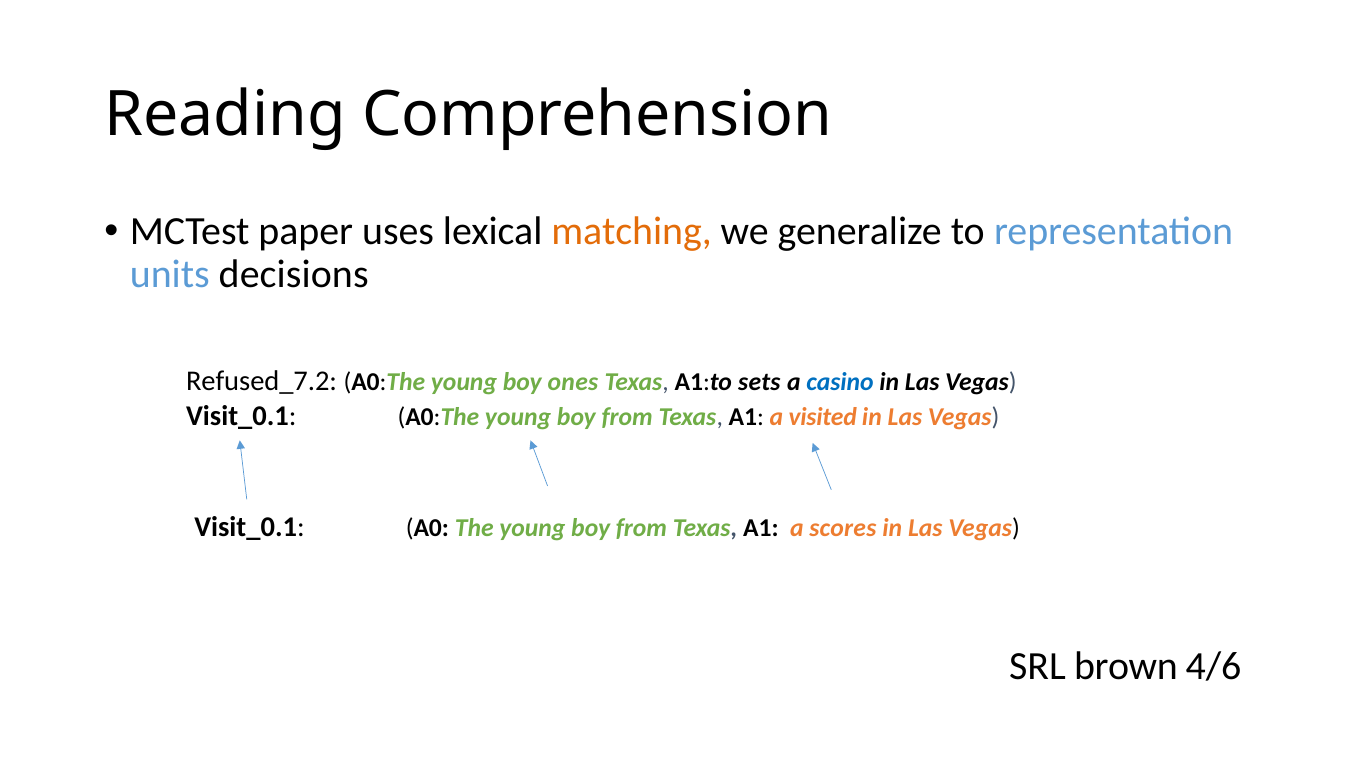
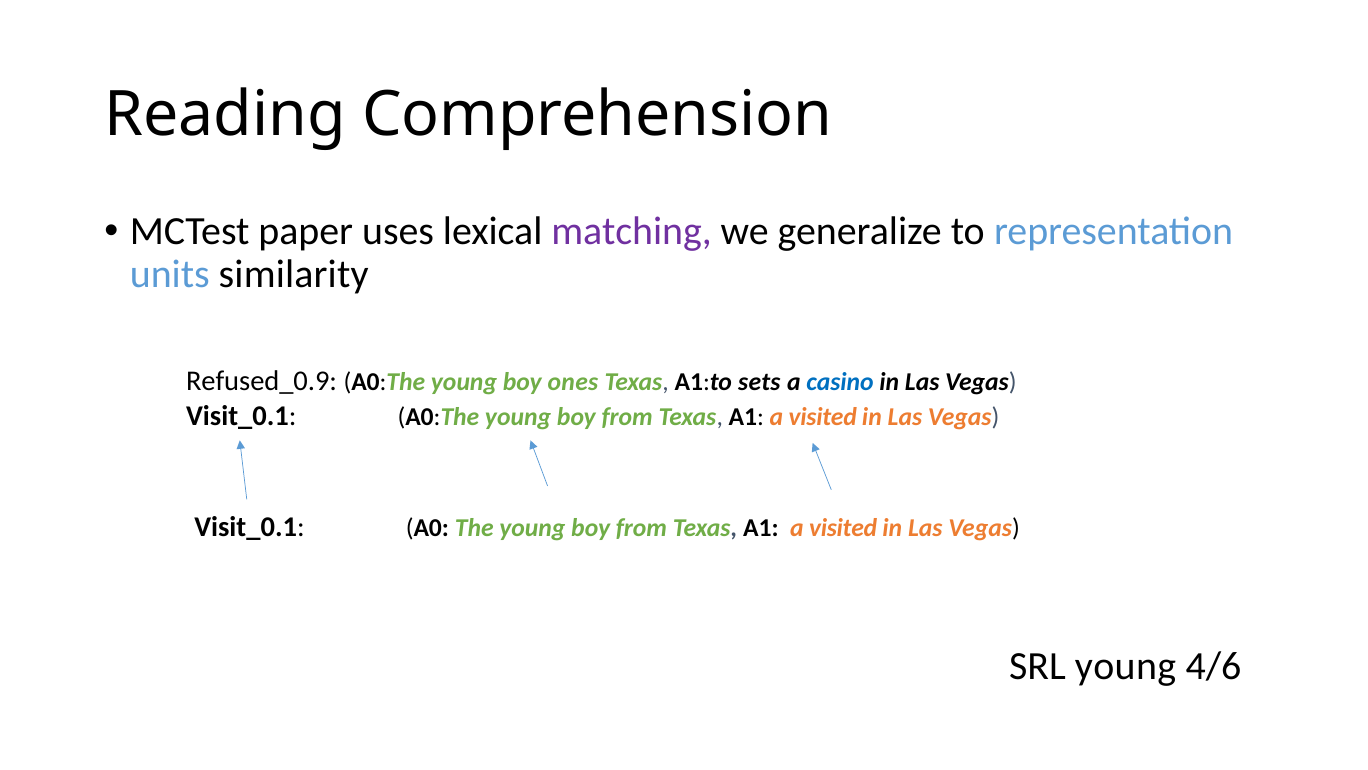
matching colour: orange -> purple (632, 231)
decisions: decisions -> similarity (294, 274)
Refused_7.2: Refused_7.2 -> Refused_0.9 (262, 381)
scores: scores -> visited (843, 528)
SRL brown: brown -> young (1126, 666)
